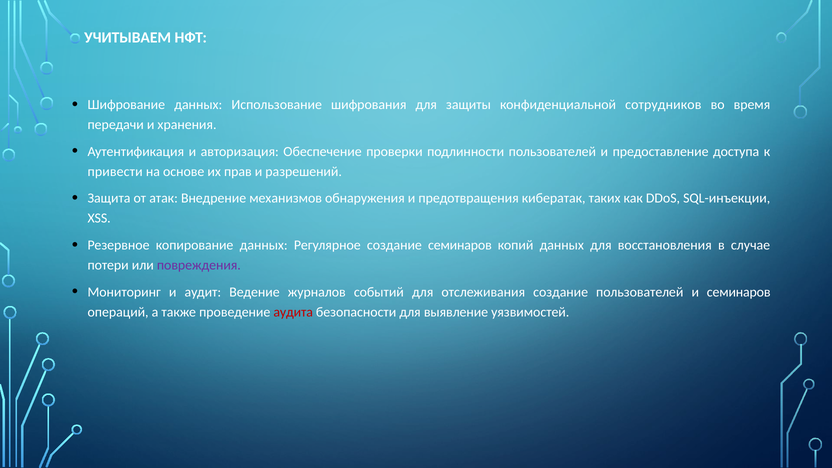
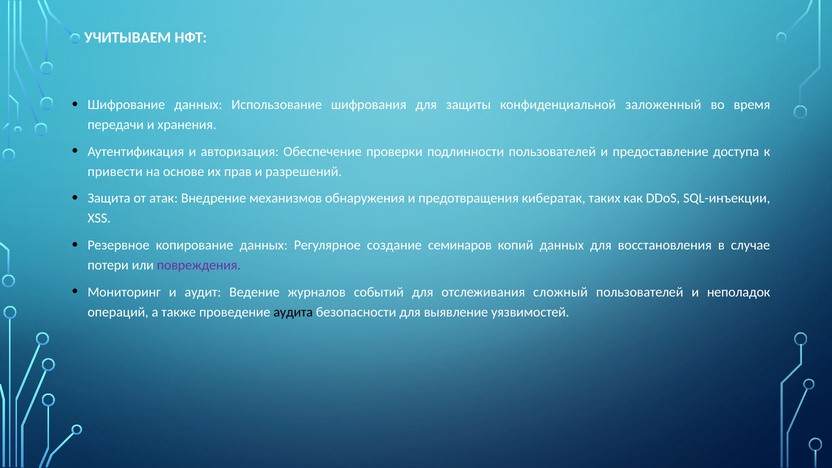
сотрудников: сотрудников -> заложенный (663, 105)
отслеживания создание: создание -> сложный (561, 292)
и семинаров: семинаров -> неполадок (739, 292)
аудита colour: red -> black (293, 312)
